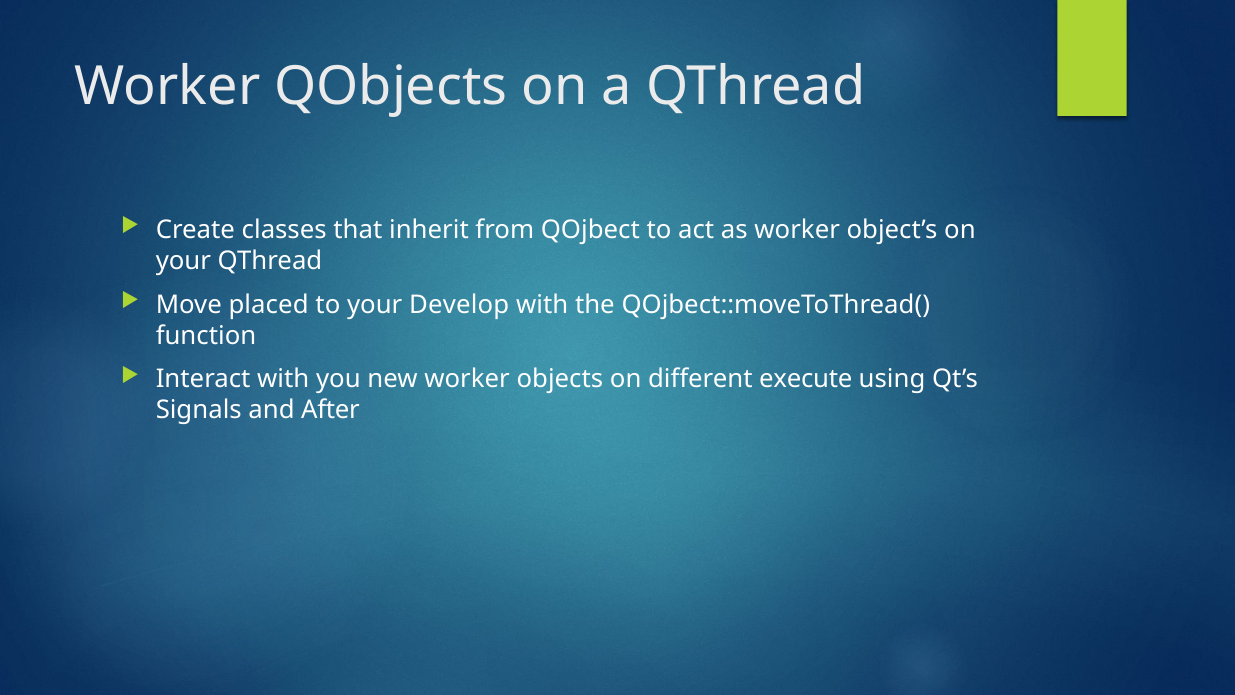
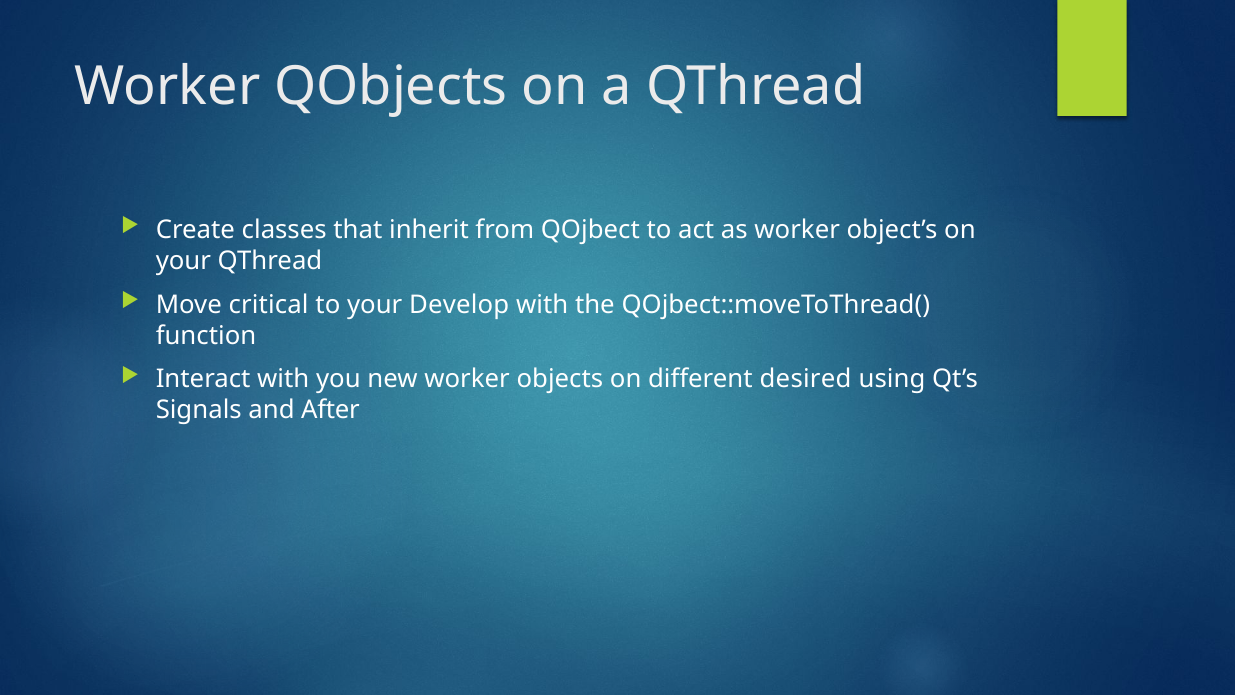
placed: placed -> critical (269, 304)
execute: execute -> desired (806, 379)
